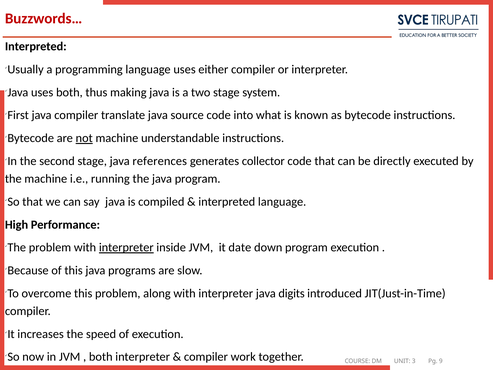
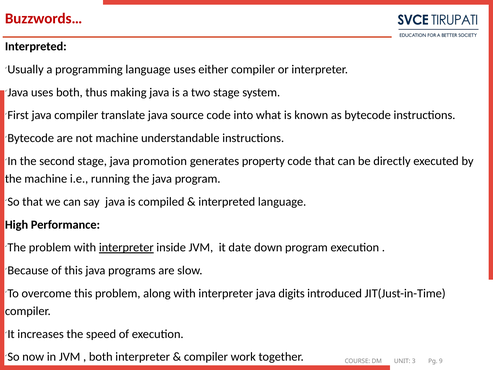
not underline: present -> none (84, 138)
references: references -> promotion (160, 161)
collector: collector -> property (263, 161)
